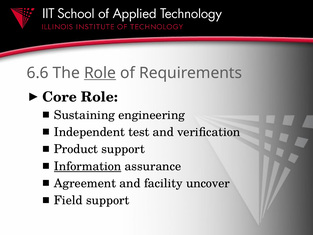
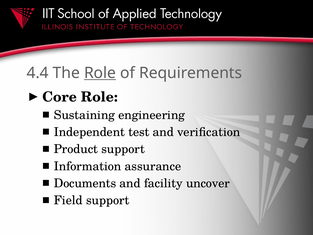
6.6: 6.6 -> 4.4 (38, 73)
Information underline: present -> none (88, 166)
Agreement: Agreement -> Documents (85, 183)
